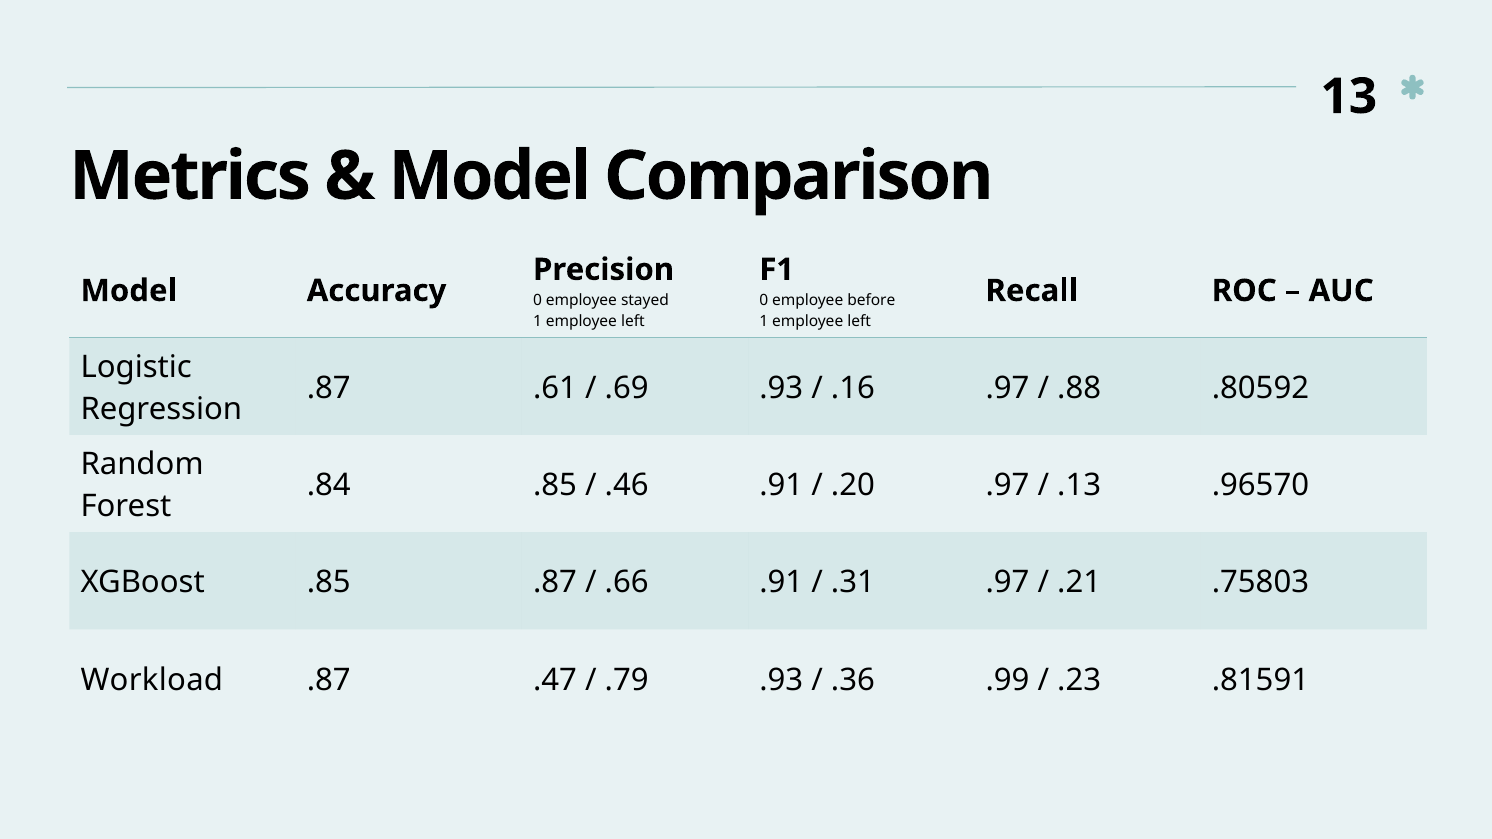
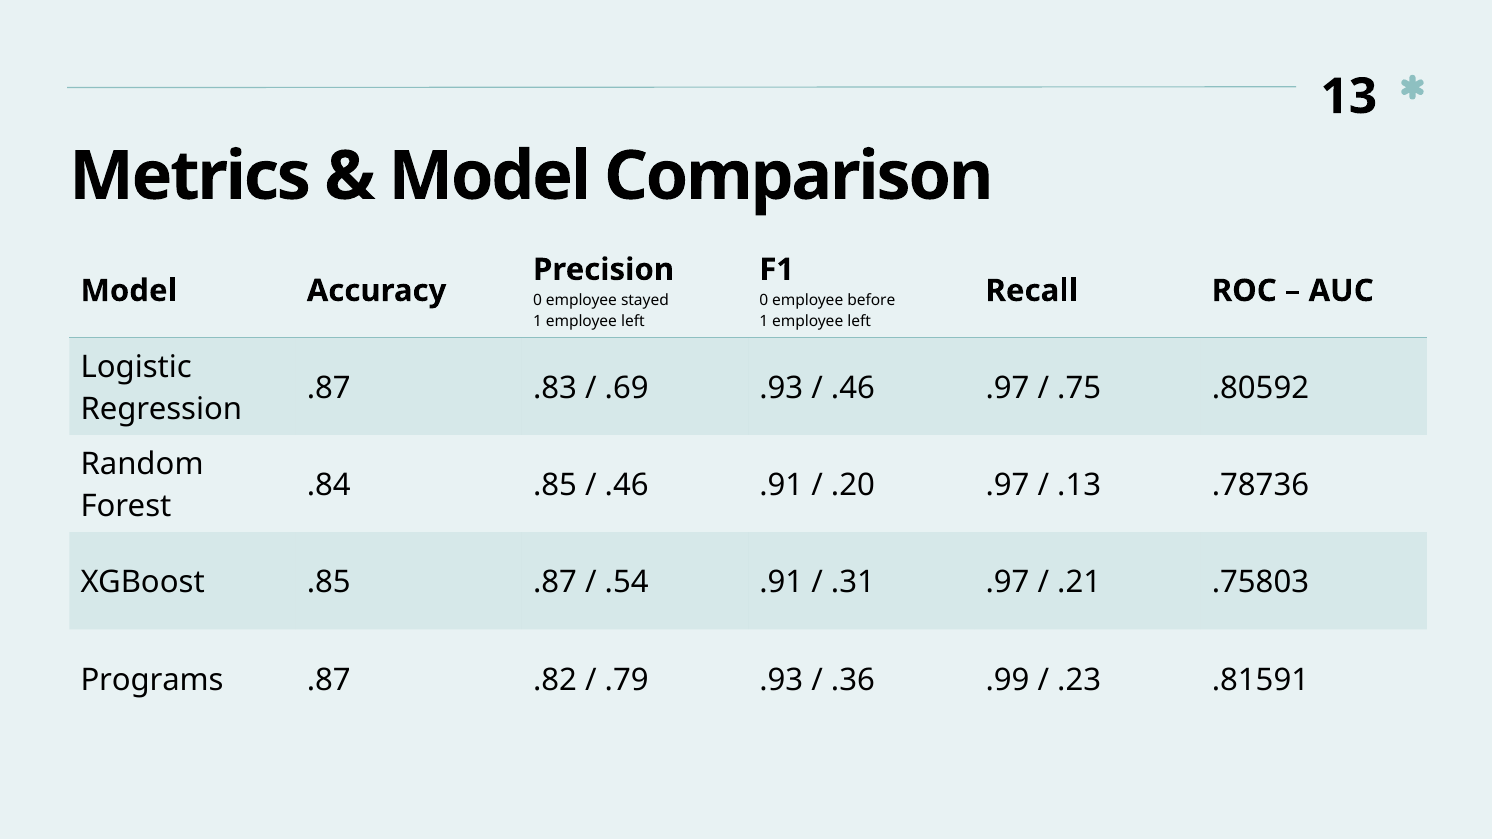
.61: .61 -> .83 (555, 388)
.16: .16 -> .46 (853, 388)
.88: .88 -> .75 (1079, 388)
.96570: .96570 -> .78736 (1260, 485)
.66: .66 -> .54 (627, 583)
Workload: Workload -> Programs (152, 680)
.47: .47 -> .82 (555, 680)
